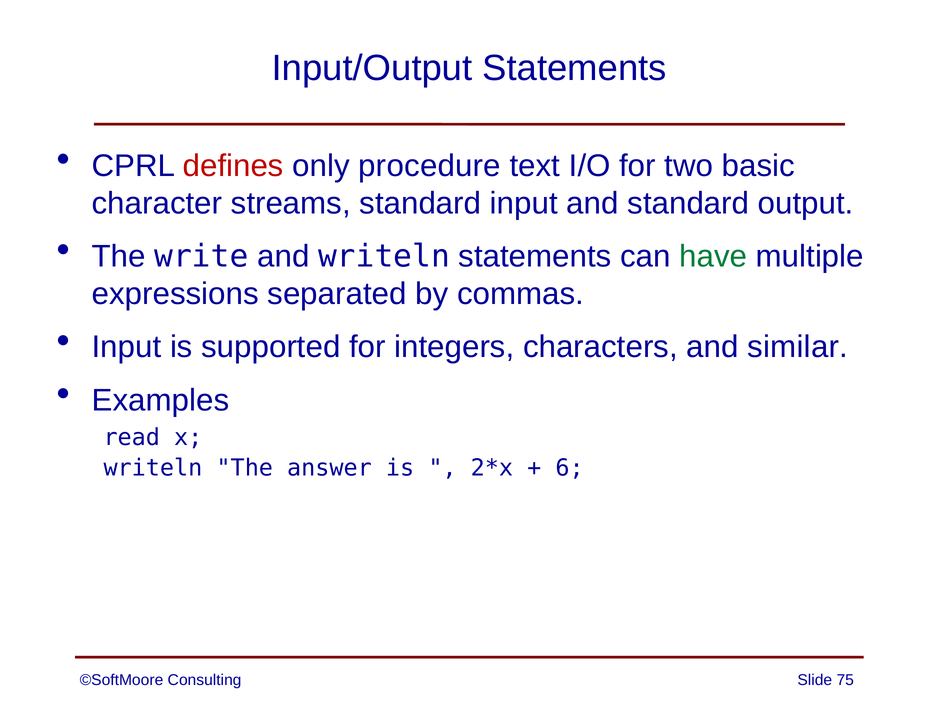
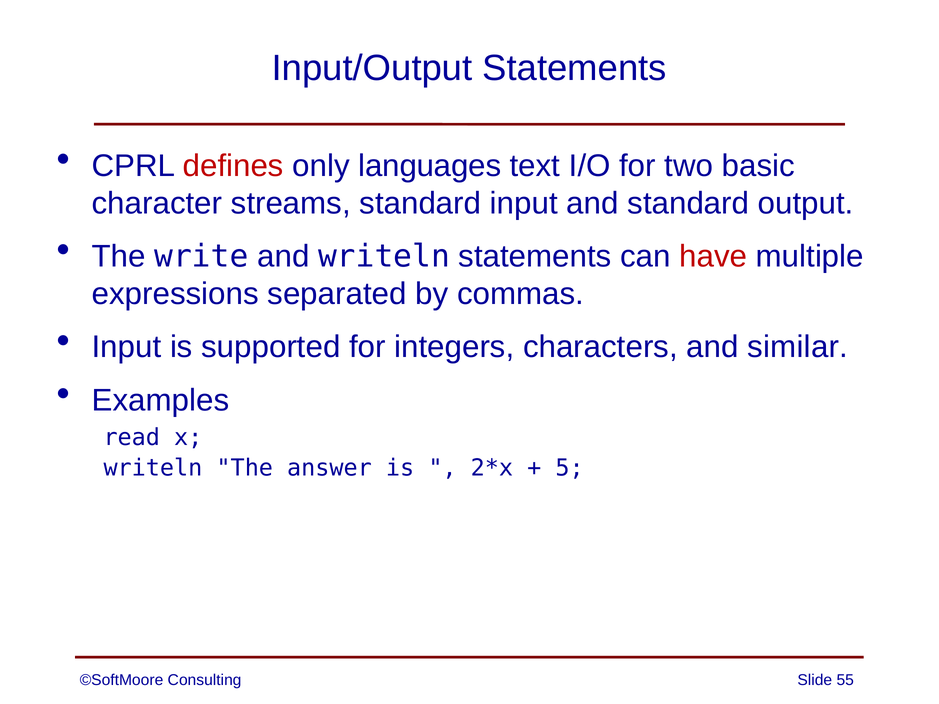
procedure: procedure -> languages (430, 166)
have colour: green -> red (713, 257)
6: 6 -> 5 (570, 468)
75: 75 -> 55 (845, 680)
